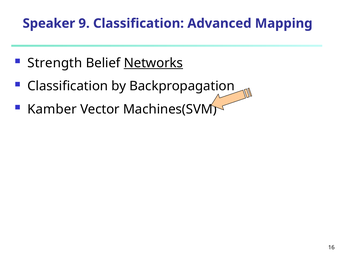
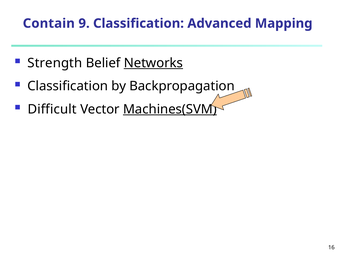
Speaker: Speaker -> Contain (49, 23)
Kamber: Kamber -> Difficult (52, 109)
Machines(SVM underline: none -> present (170, 109)
